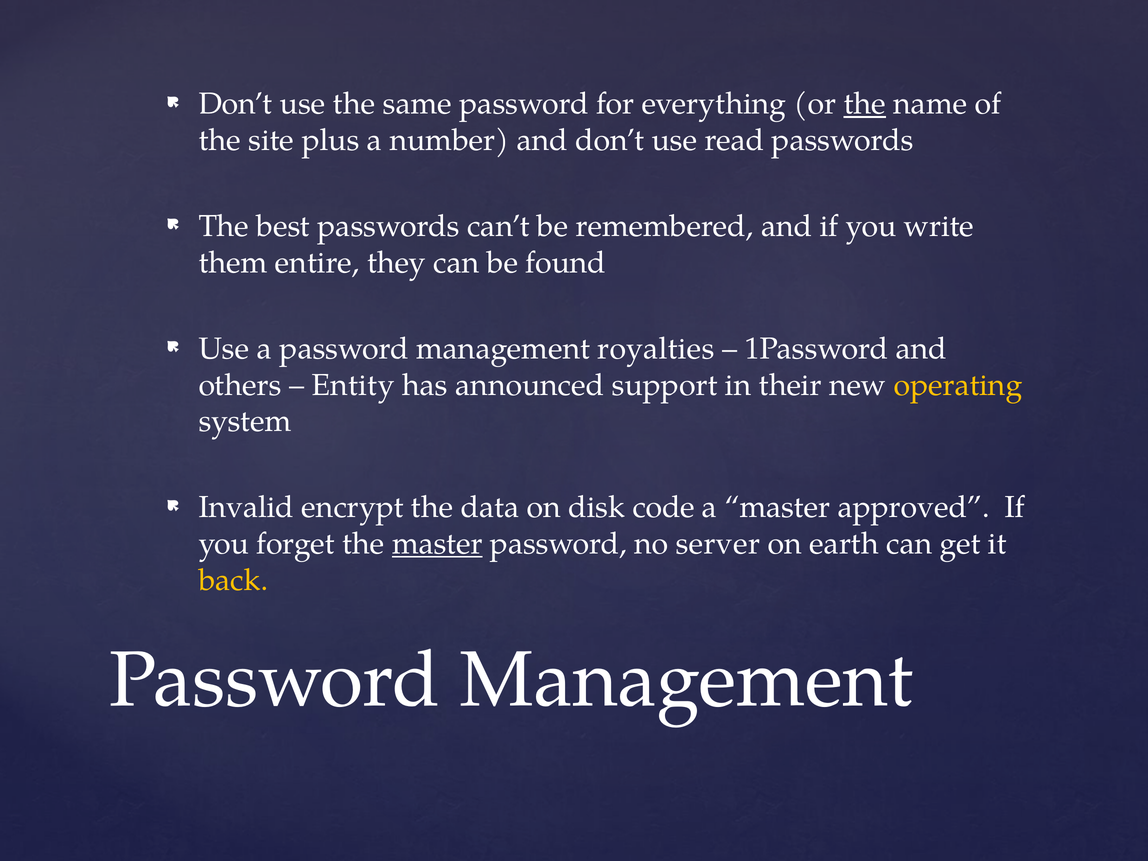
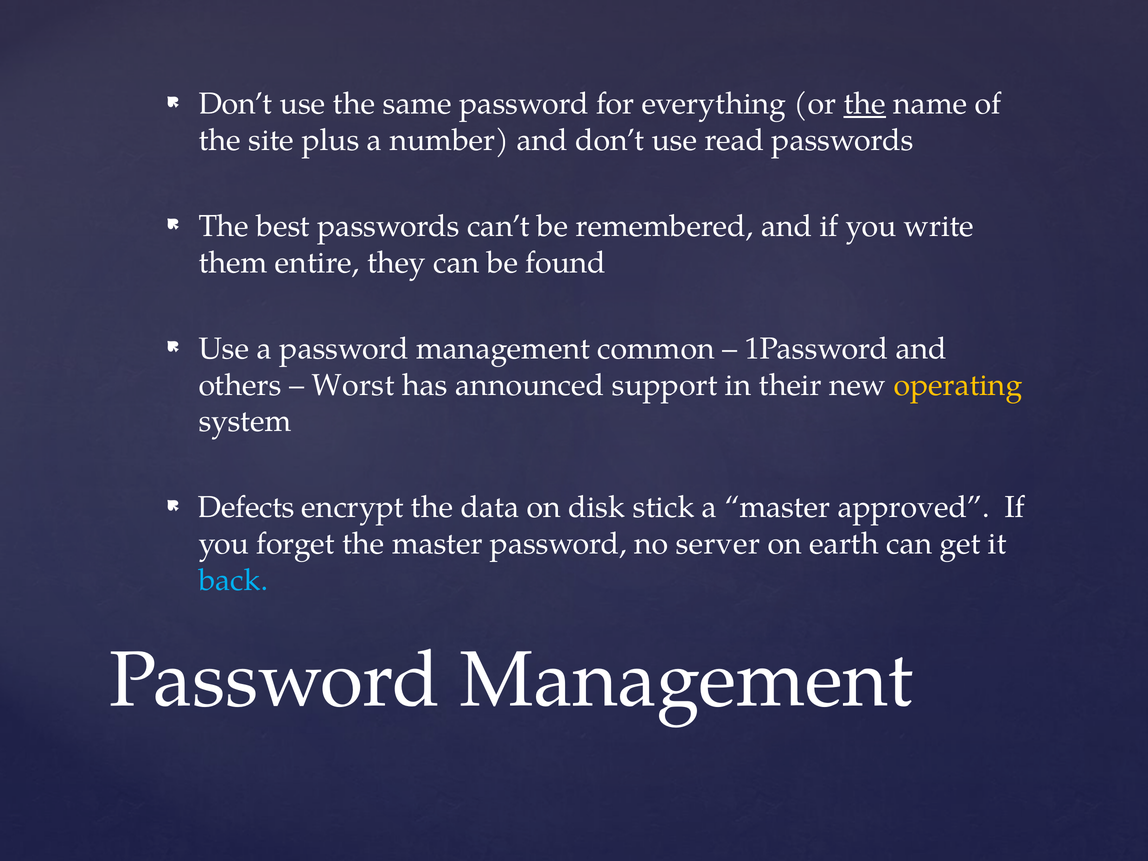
royalties: royalties -> common (656, 349)
Entity: Entity -> Worst (353, 385)
Invalid: Invalid -> Defects (246, 507)
code: code -> stick (664, 507)
master underline: present -> none (437, 544)
back colour: yellow -> light blue (233, 580)
